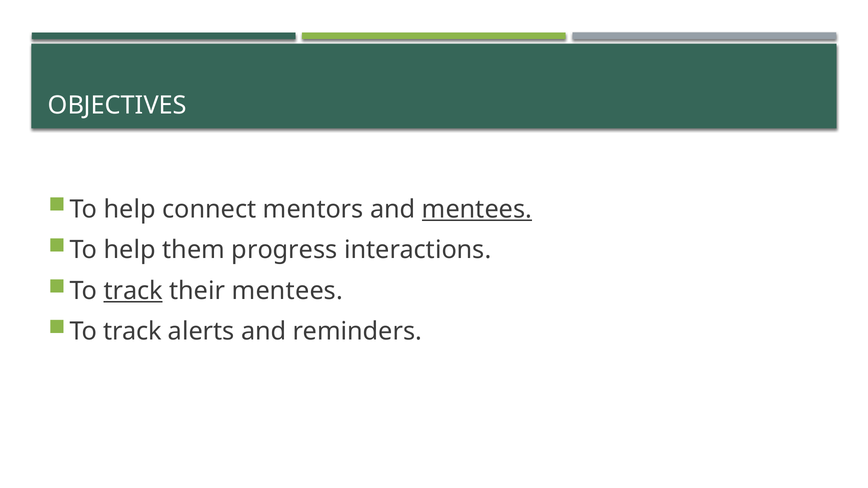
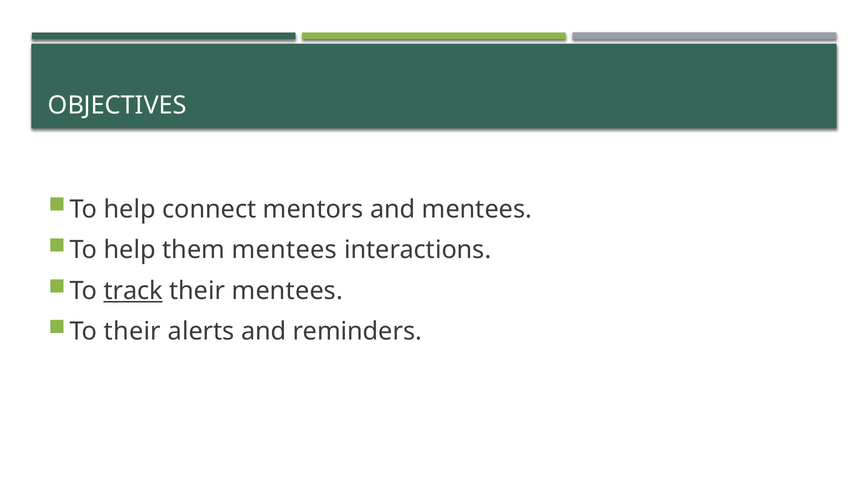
mentees underline: present -> none (477, 209)
them progress: progress -> mentees (284, 250)
track: track -> their (132, 332)
